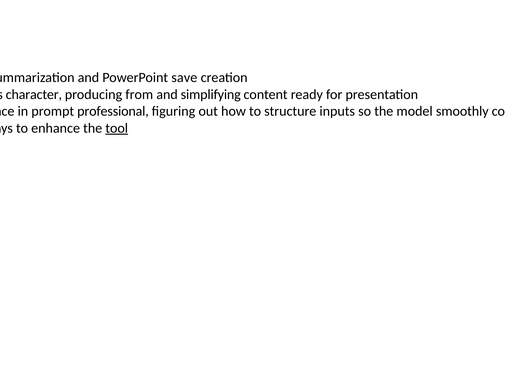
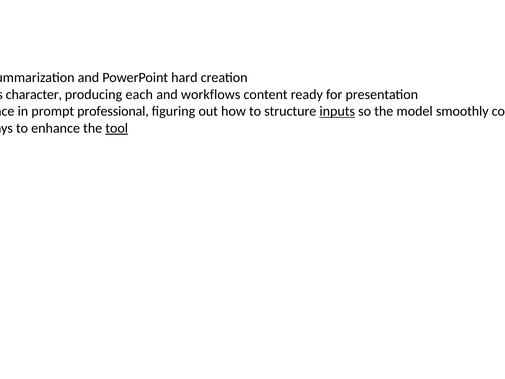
save: save -> hard (184, 78)
from: from -> each (139, 94)
simplifying: simplifying -> workflows (211, 94)
inputs underline: none -> present (337, 111)
